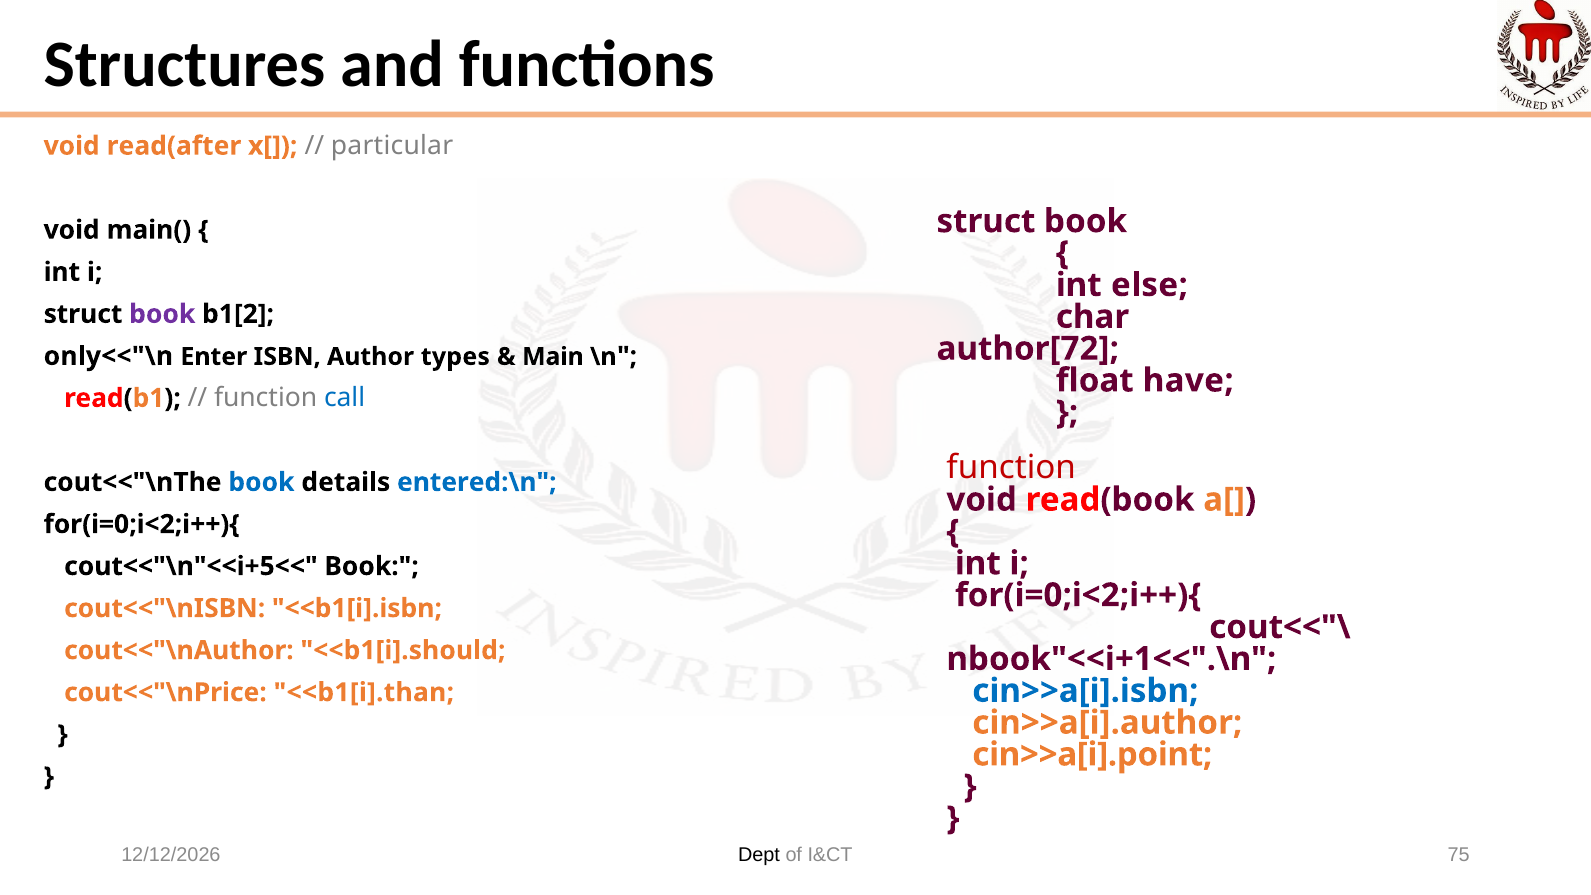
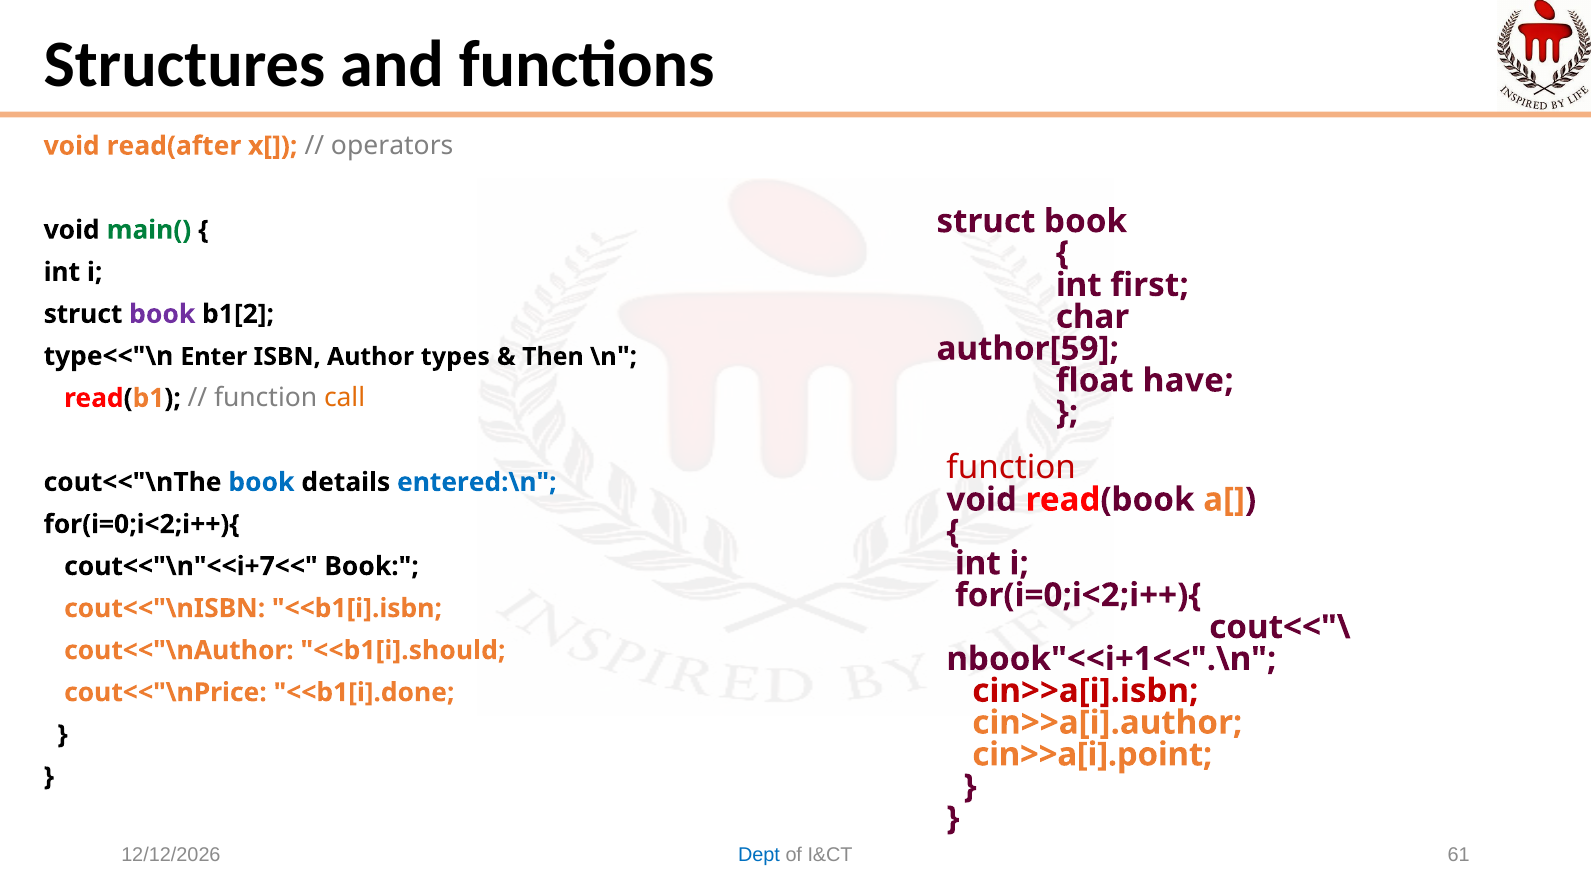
particular: particular -> operators (392, 146)
main( colour: black -> green (149, 230)
else: else -> first (1150, 285)
author[72: author[72 -> author[59 (1028, 349)
only<<"\n: only<<"\n -> type<<"\n (109, 356)
Main: Main -> Then (553, 357)
call colour: blue -> orange (345, 398)
cout<<"\n"<<i+5<<: cout<<"\n"<<i+5<< -> cout<<"\n"<<i+7<< (191, 566)
cin>>a[i].isbn colour: blue -> red (1085, 691)
<<b1[i].than: <<b1[i].than -> <<b1[i].done (364, 692)
Dept colour: black -> blue (759, 855)
75: 75 -> 61 (1459, 855)
